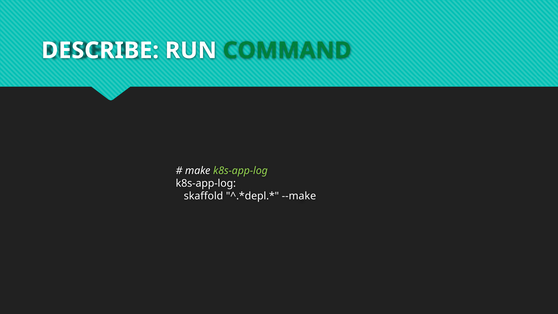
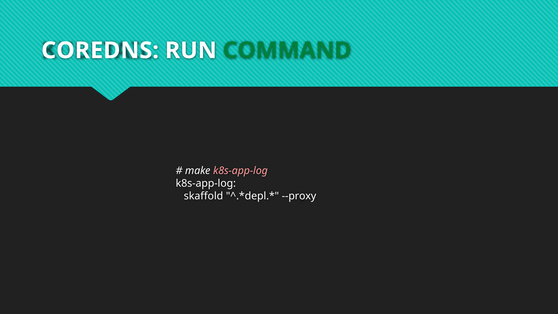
DESCRIBE: DESCRIBE -> COREDNS (100, 50)
k8s-app-log colour: light green -> pink (240, 171)
--make: --make -> --proxy (299, 196)
